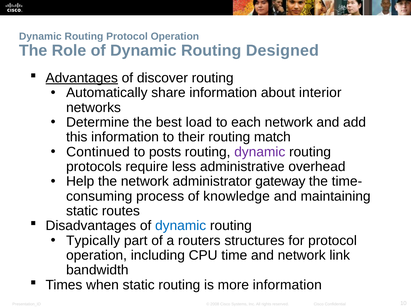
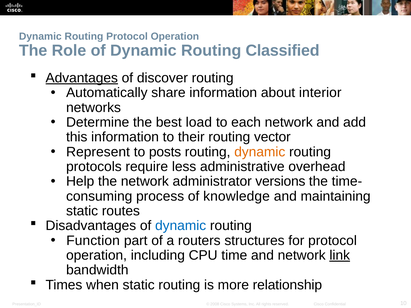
Designed: Designed -> Classified (283, 51)
match: match -> vector (272, 137)
Continued: Continued -> Represent (98, 152)
dynamic colour: purple -> orange (260, 152)
gateway: gateway -> versions (280, 182)
Typically: Typically -> Function (93, 241)
link underline: none -> present (340, 256)
more information: information -> relationship (287, 285)
